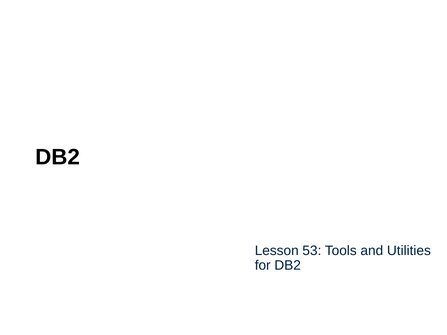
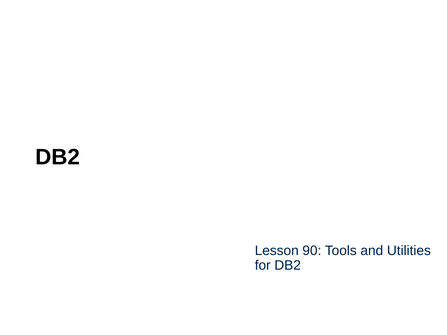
53: 53 -> 90 (312, 251)
